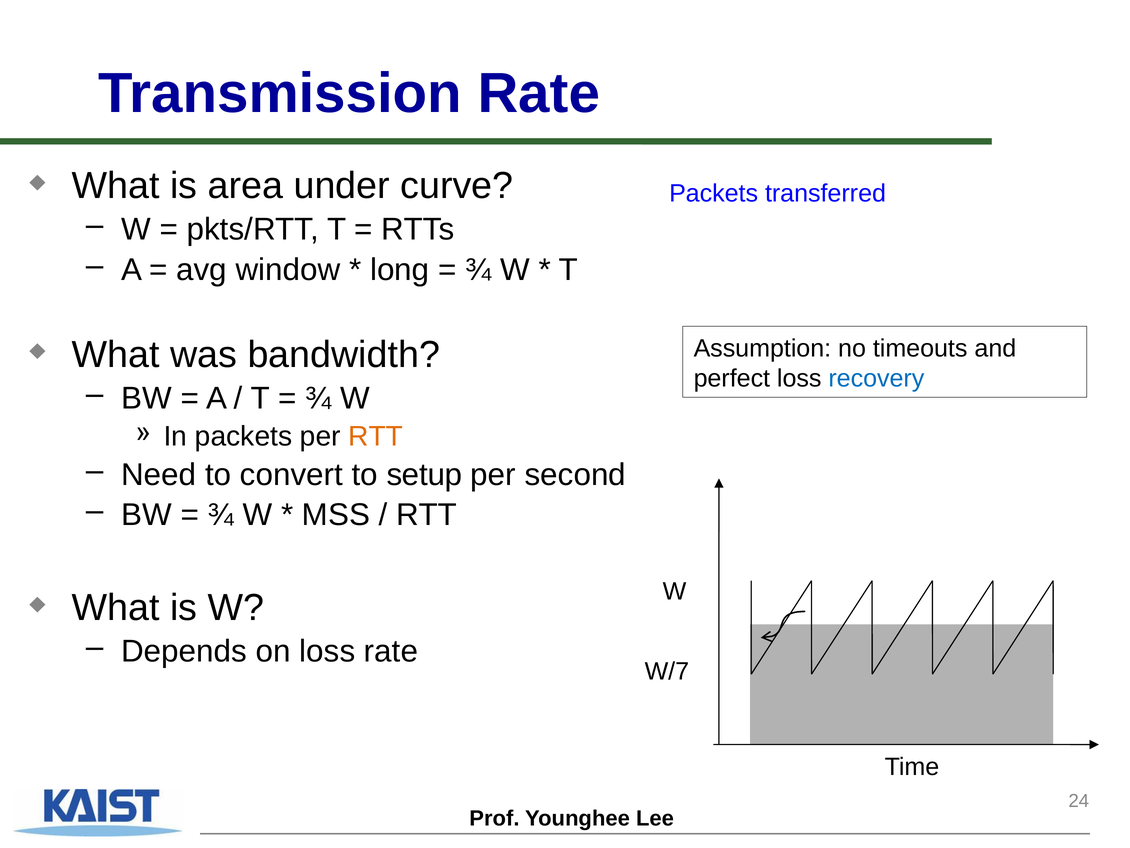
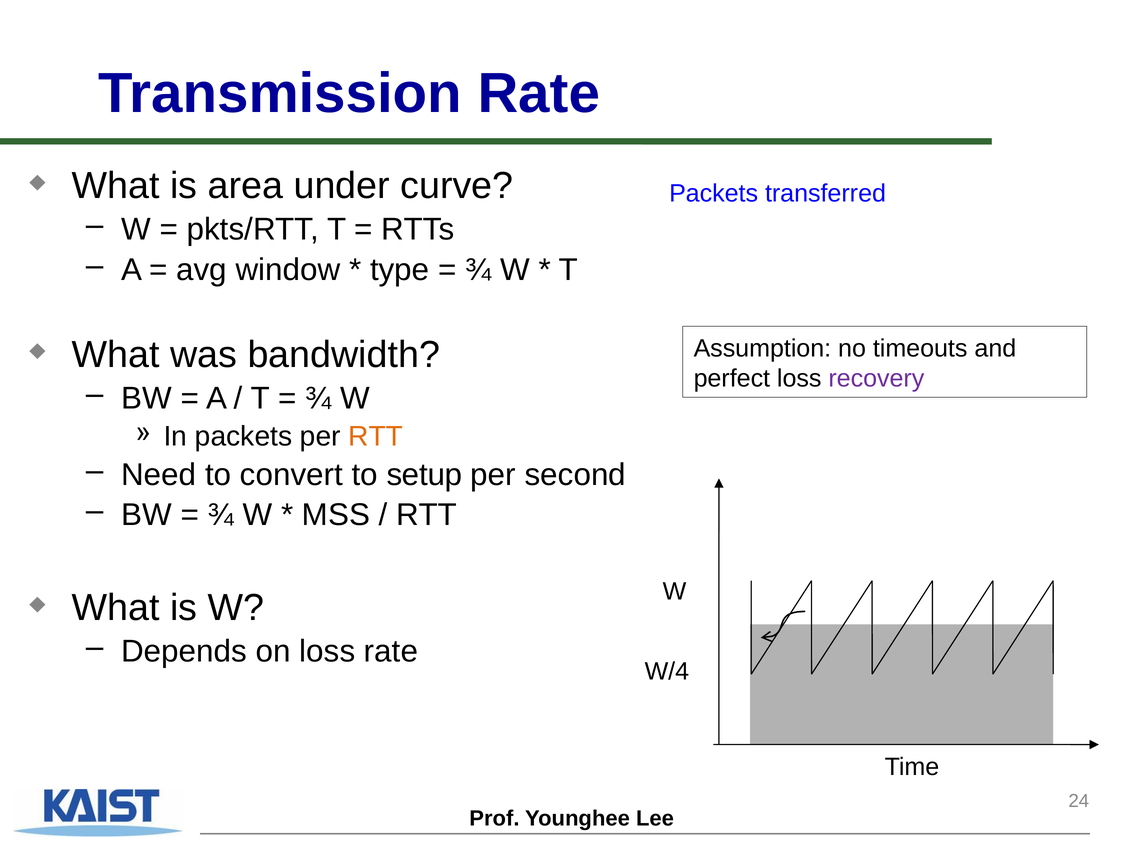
long: long -> type (400, 270)
recovery colour: blue -> purple (876, 378)
W/7: W/7 -> W/4 (667, 671)
